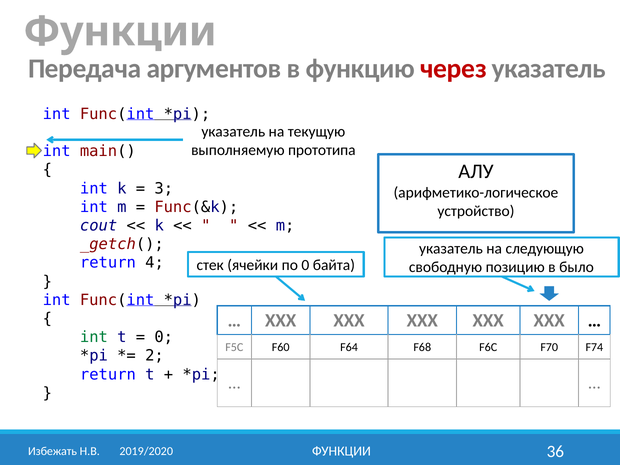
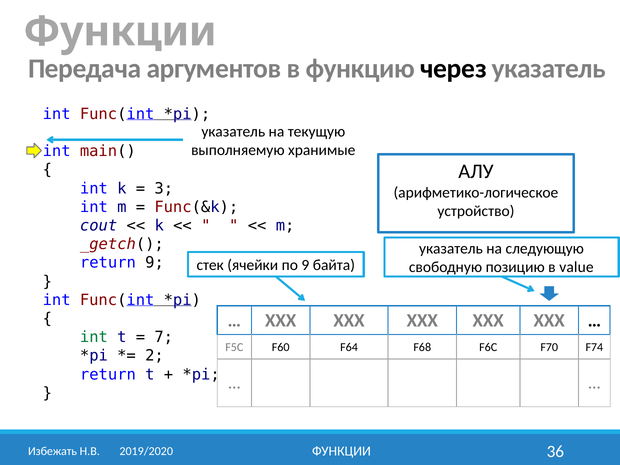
через colour: red -> black (453, 68)
прототипа: прототипа -> хранимые (322, 150)
return 4: 4 -> 9 (155, 263)
по 0: 0 -> 9 (305, 265)
было: было -> value (576, 267)
0: 0 -> 7 (164, 337)
